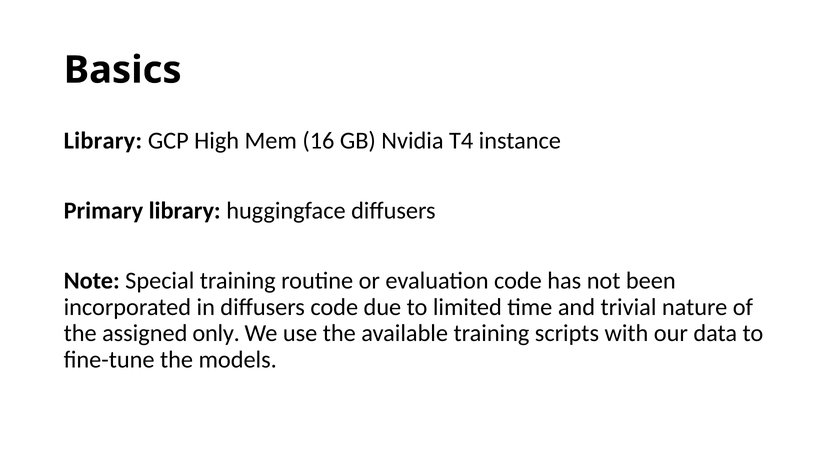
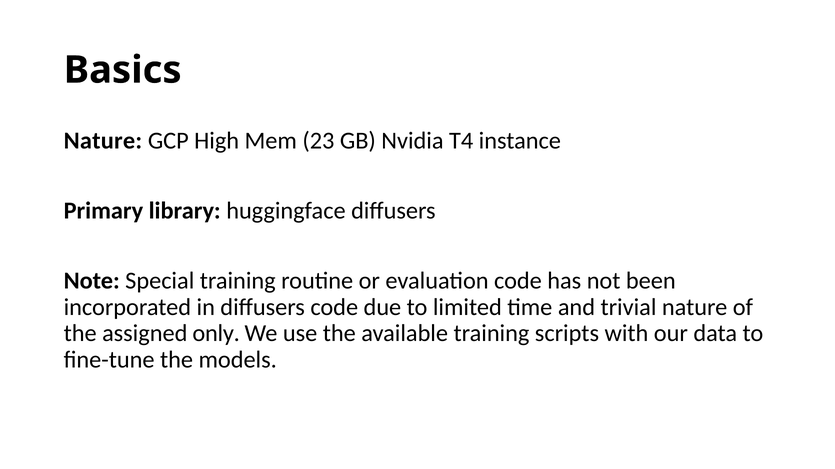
Library: Library -> Nature (103, 141)
16: 16 -> 23 (318, 141)
